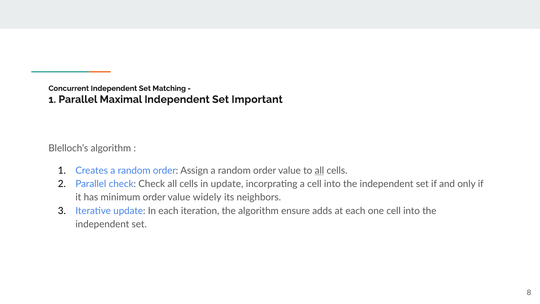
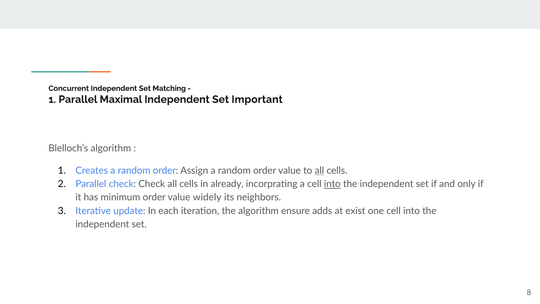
in update: update -> already (227, 184)
into underline: none -> present (332, 184)
at each: each -> exist (355, 211)
